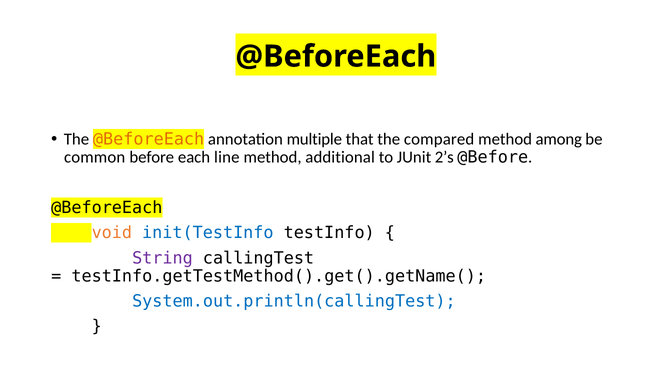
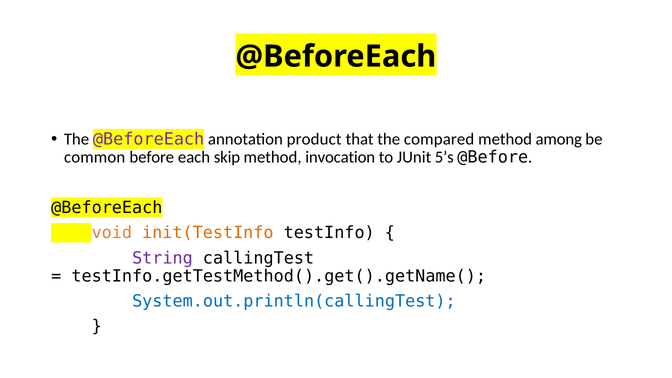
@BeforeEach colour: orange -> purple (149, 139)
multiple: multiple -> product (314, 139)
line: line -> skip (227, 157)
additional: additional -> invocation (340, 157)
2’s: 2’s -> 5’s (444, 157)
init(TestInfo colour: blue -> orange (208, 233)
